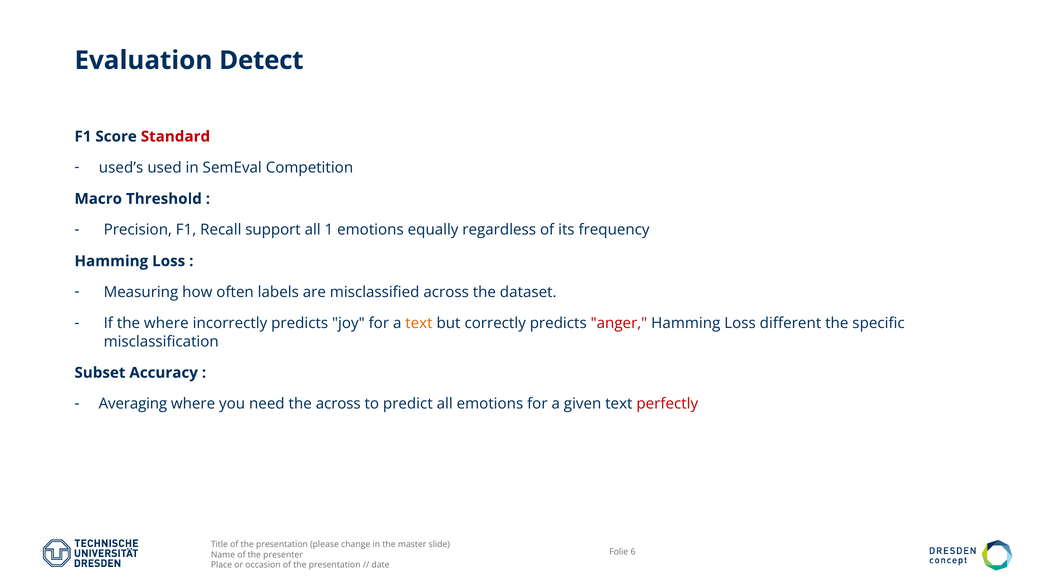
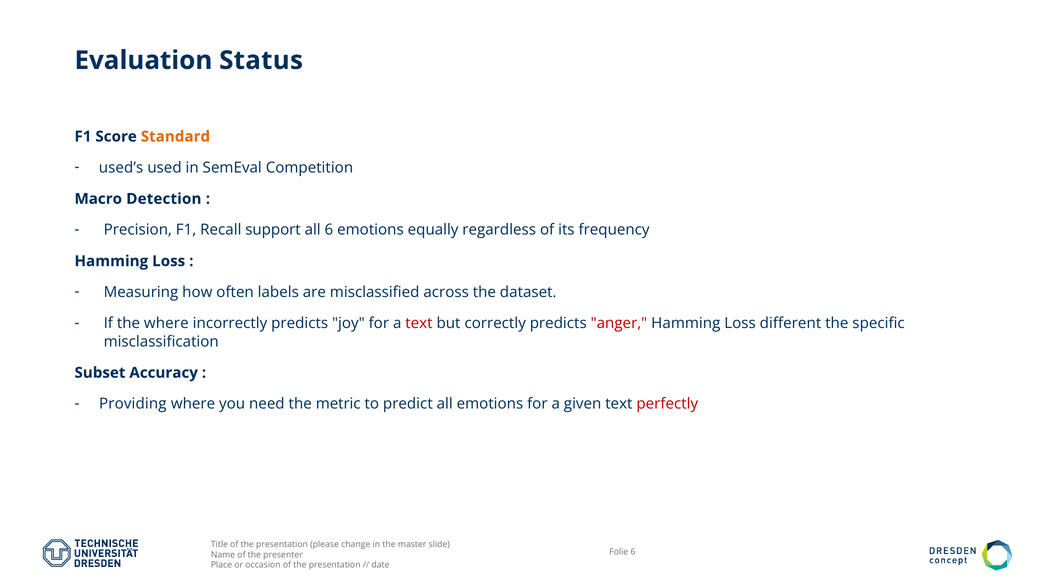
Detect: Detect -> Status (261, 60)
Standard colour: red -> orange (175, 137)
Threshold: Threshold -> Detection (164, 199)
all 1: 1 -> 6 (329, 230)
text colour: orange -> red (419, 323)
Averaging: Averaging -> Providing (133, 404)
the across: across -> metric (338, 404)
